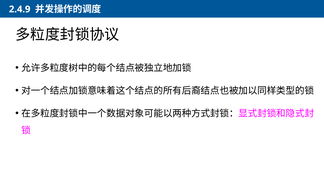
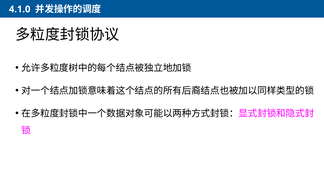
2.4.9: 2.4.9 -> 4.1.0 (20, 9)
